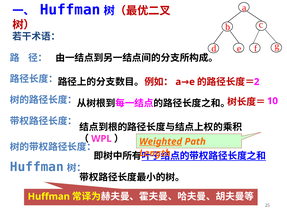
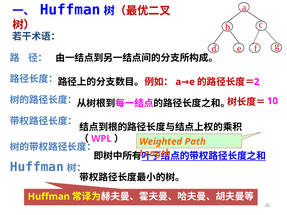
Weighted underline: present -> none (161, 142)
